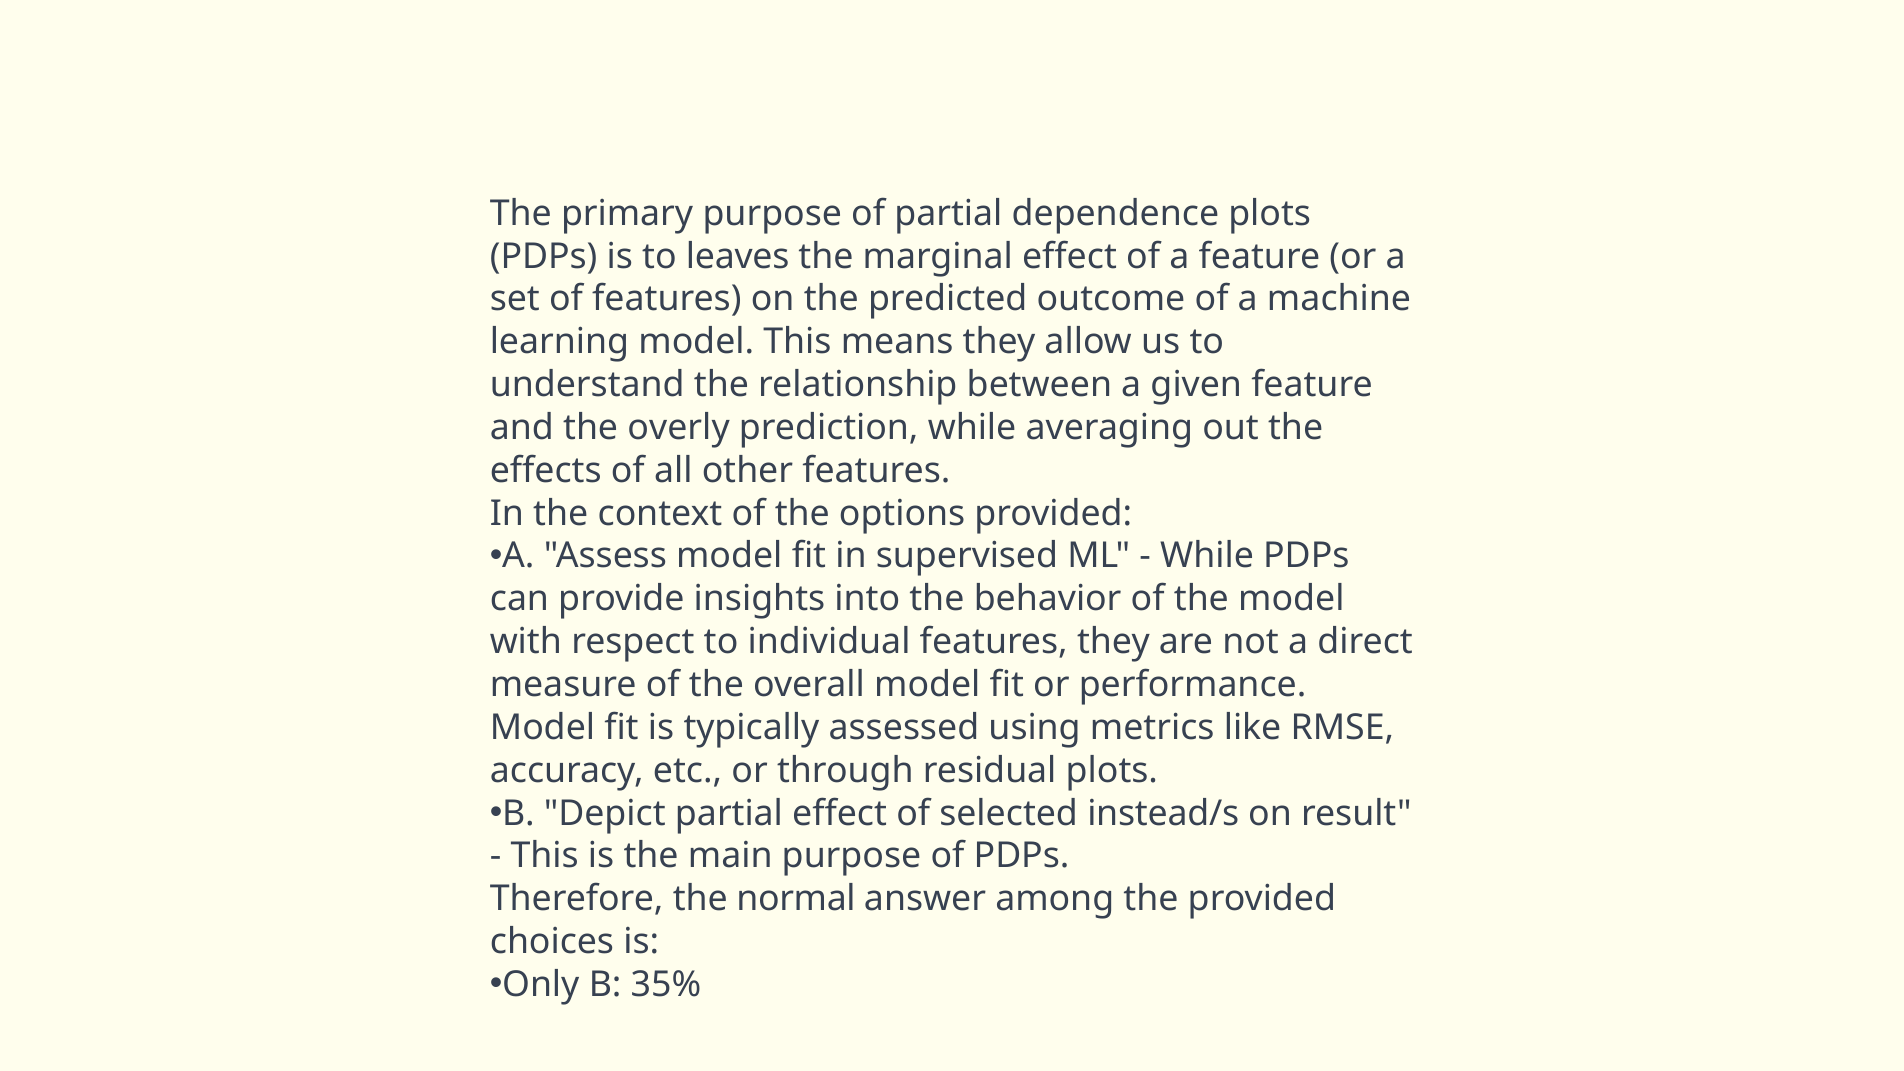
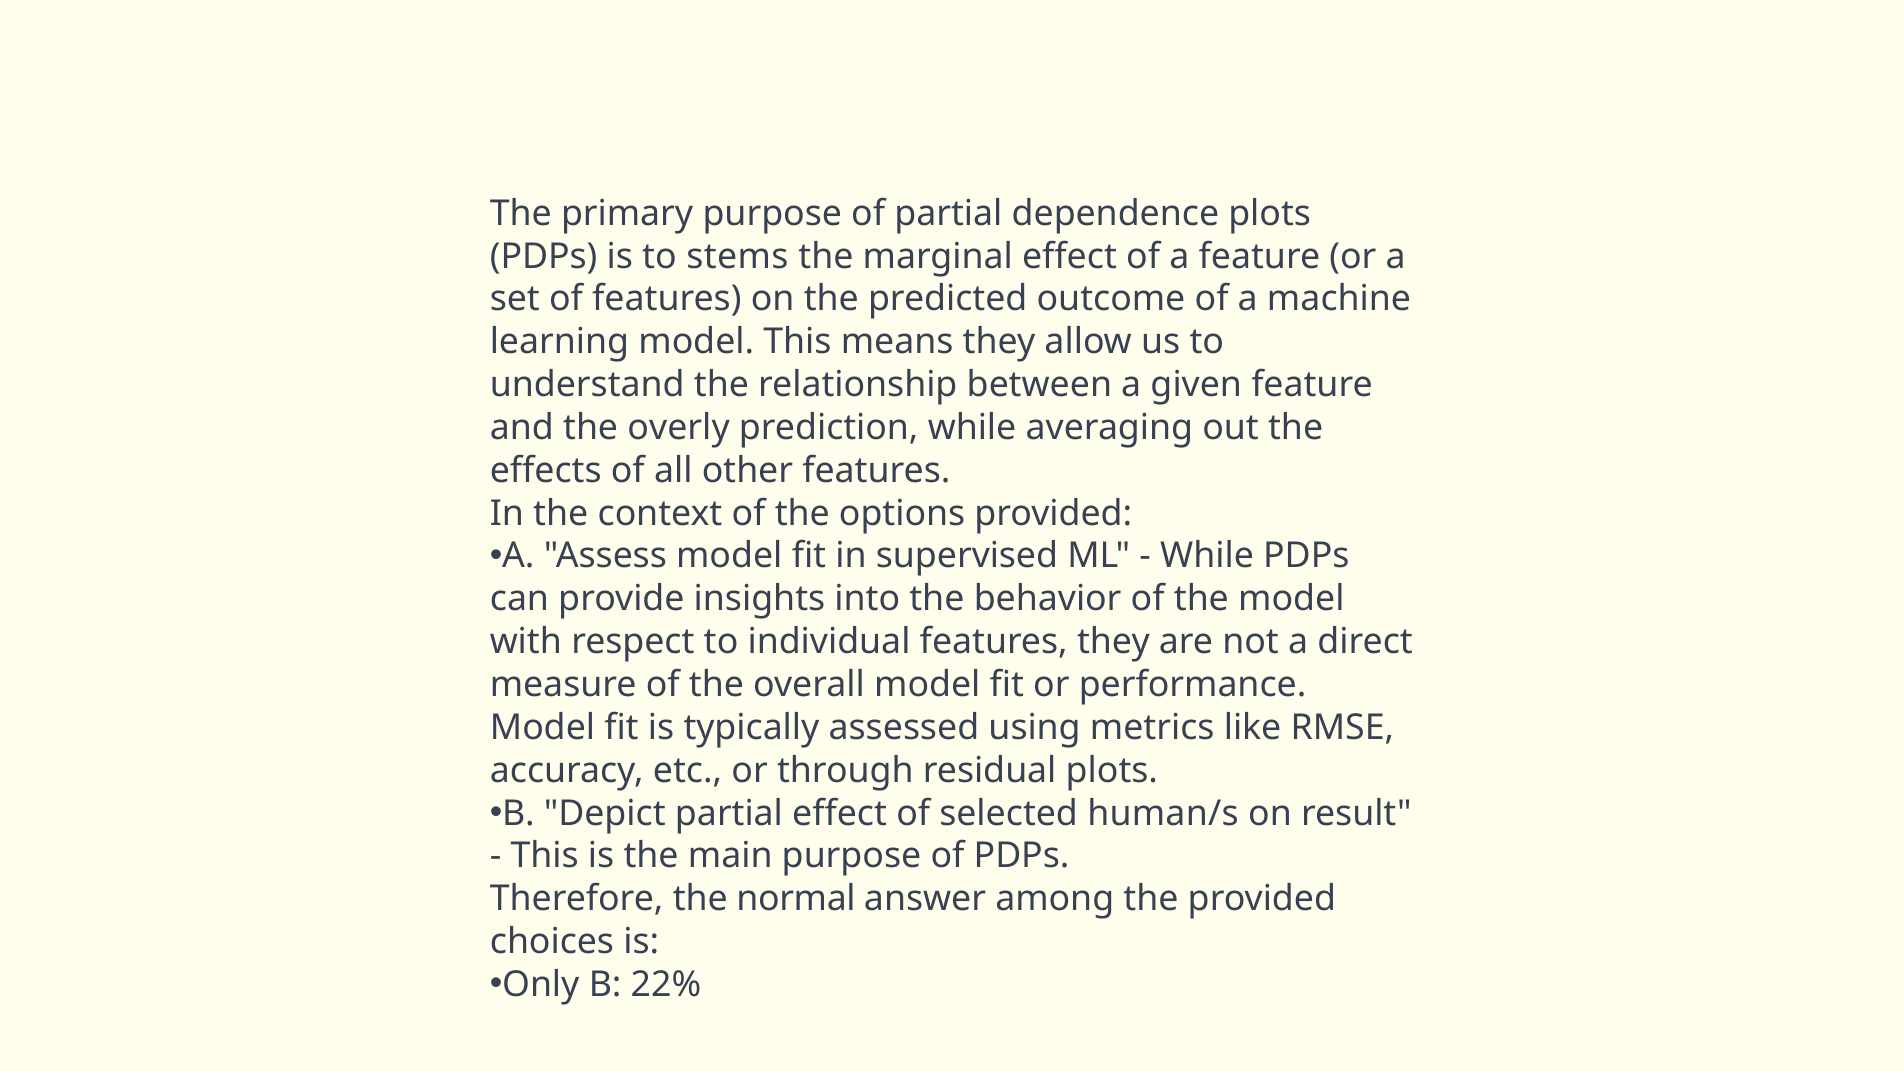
leaves: leaves -> stems (737, 256)
instead/s: instead/s -> human/s (1163, 813)
35%: 35% -> 22% (666, 985)
